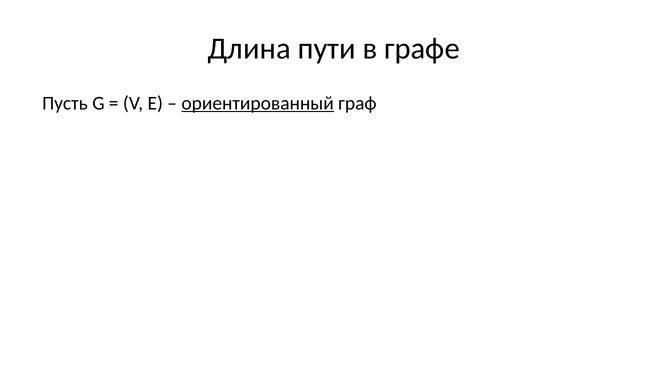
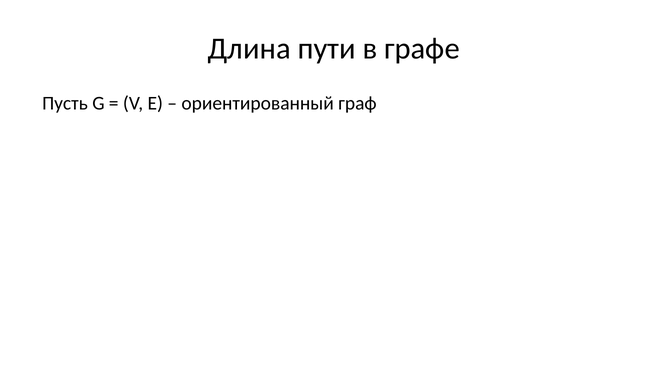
ориентированный underline: present -> none (258, 103)
